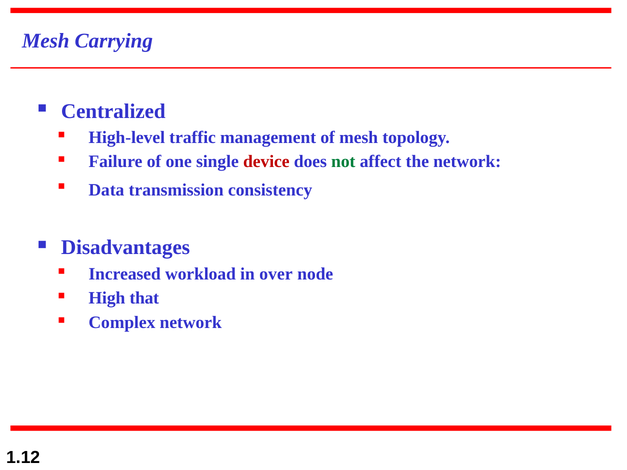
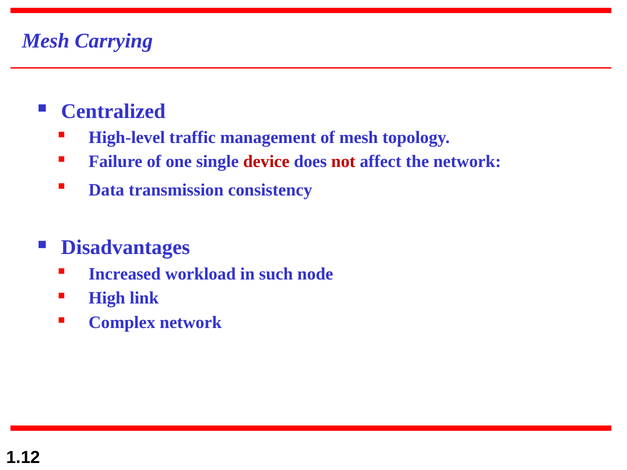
not colour: green -> red (343, 162)
over: over -> such (276, 274)
that: that -> link (144, 298)
